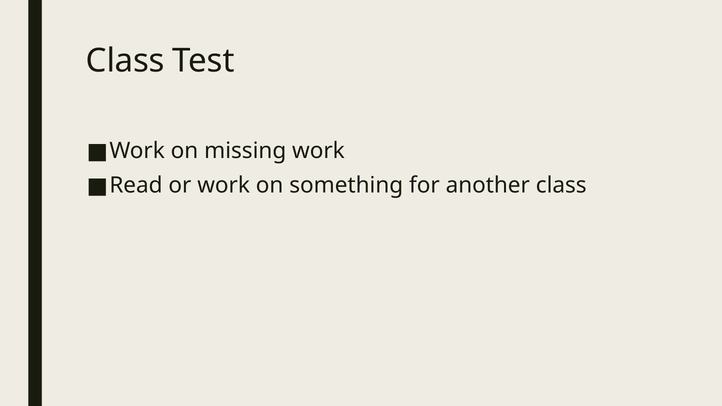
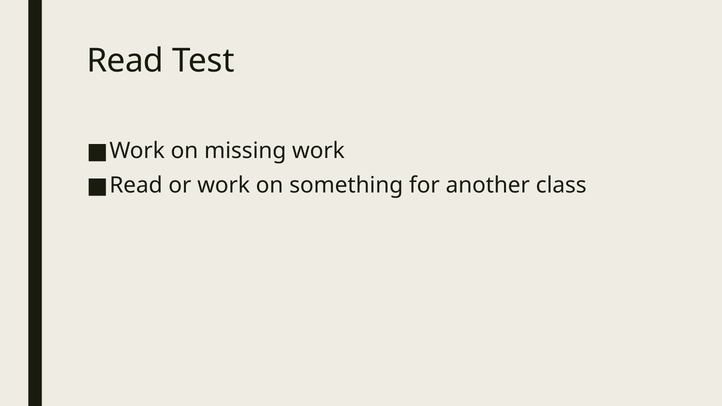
Class: Class -> Read (125, 61)
